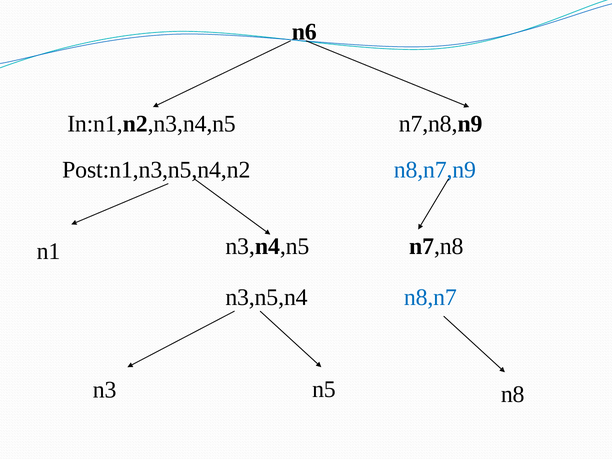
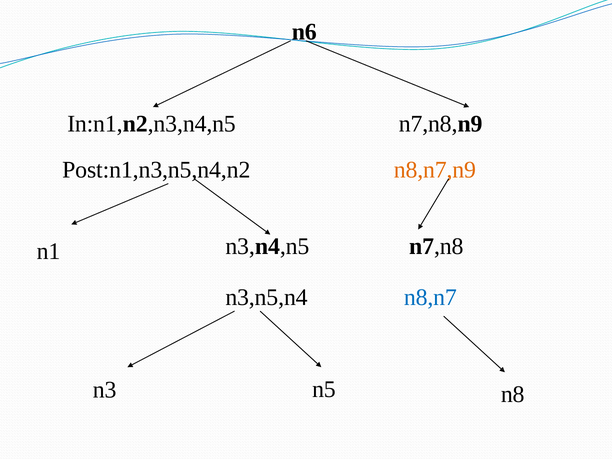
n8,n7,n9 colour: blue -> orange (435, 170)
